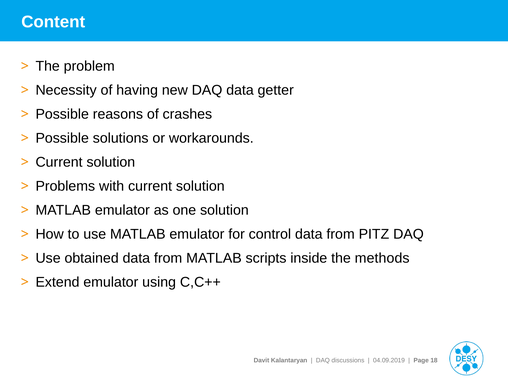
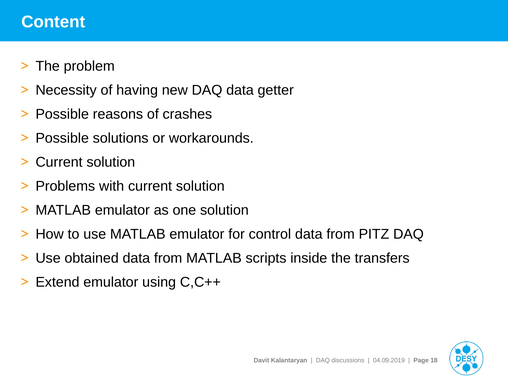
methods: methods -> transfers (382, 258)
